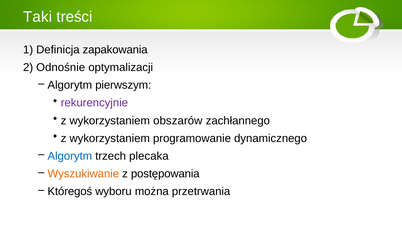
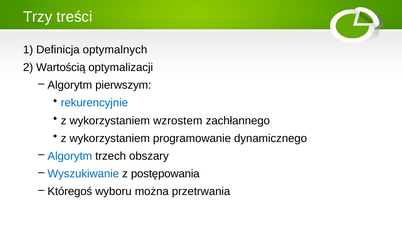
Taki: Taki -> Trzy (38, 17)
zapakowania: zapakowania -> optymalnych (115, 50)
Odnośnie: Odnośnie -> Wartością (61, 67)
rekurencyjnie colour: purple -> blue (94, 103)
obszarów: obszarów -> wzrostem (178, 121)
plecaka: plecaka -> obszary (149, 156)
Wyszukiwanie colour: orange -> blue (83, 174)
